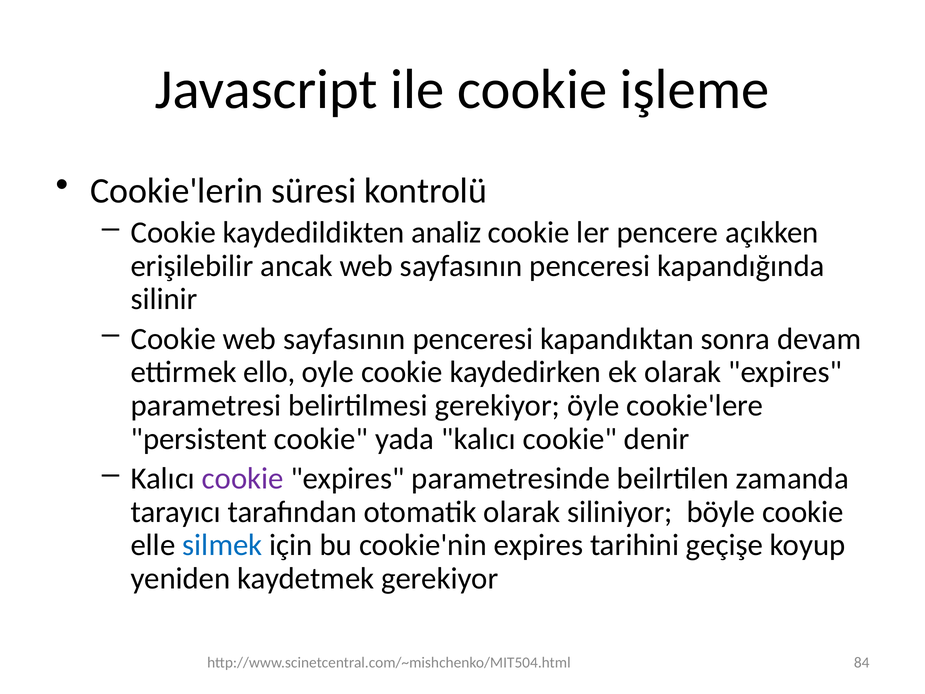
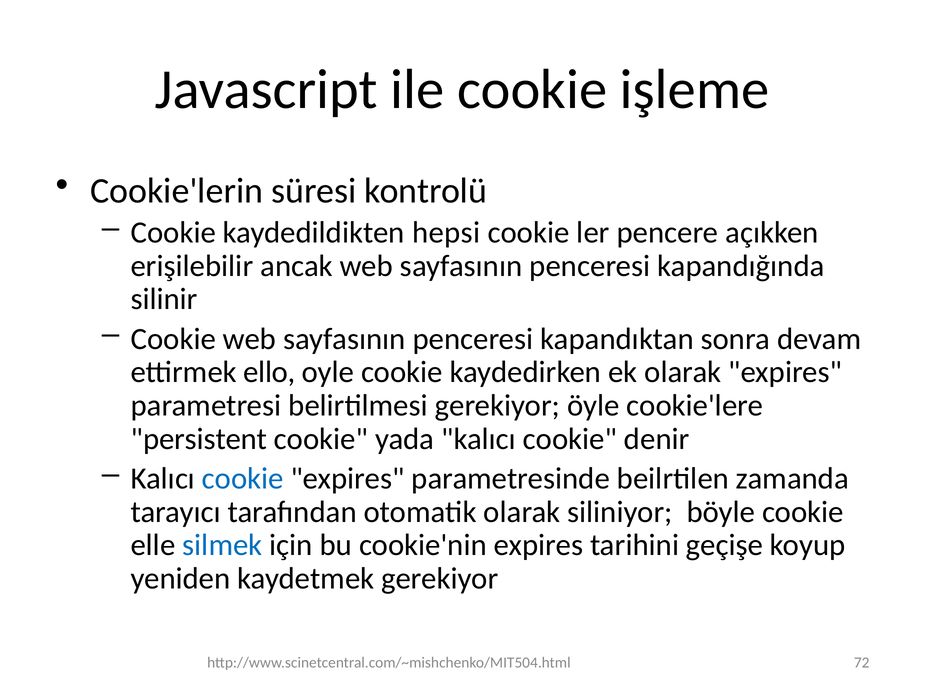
analiz: analiz -> hepsi (446, 233)
cookie colour: purple -> blue (243, 478)
84: 84 -> 72 (862, 662)
